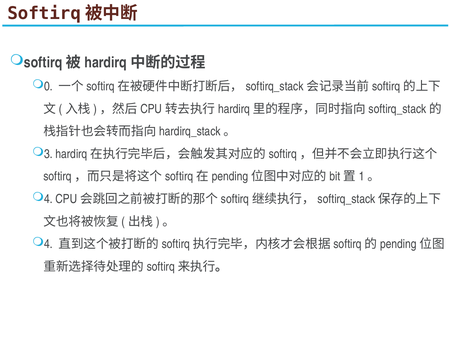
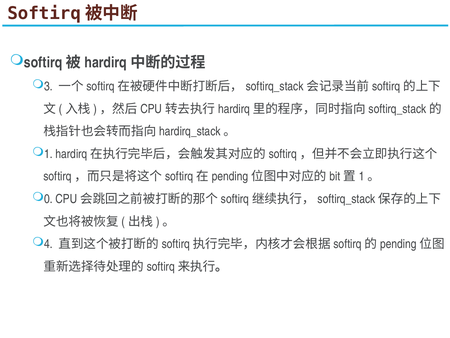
0: 0 -> 3 (48, 86)
3: 3 -> 1 (48, 154)
4: 4 -> 0 (48, 199)
